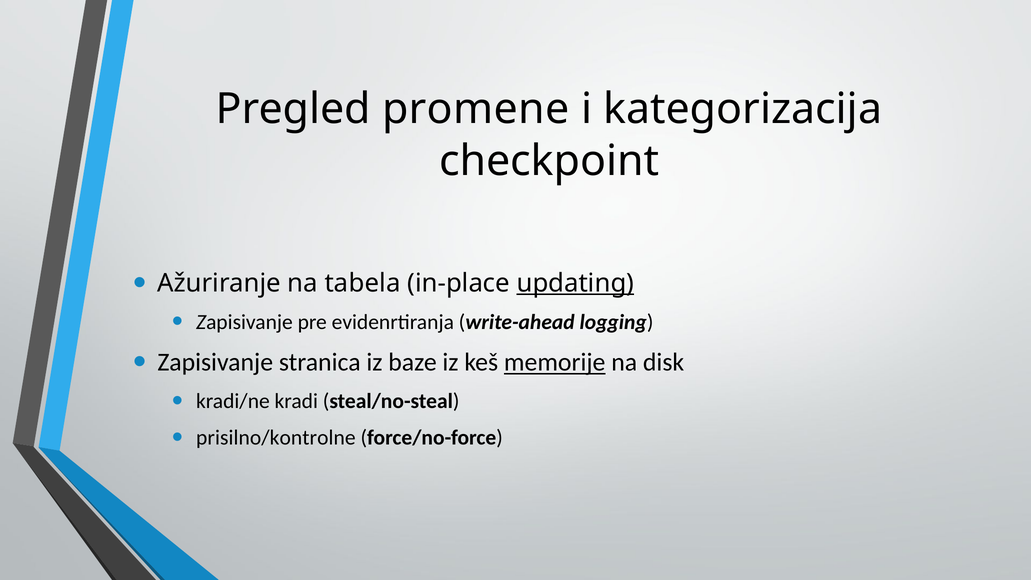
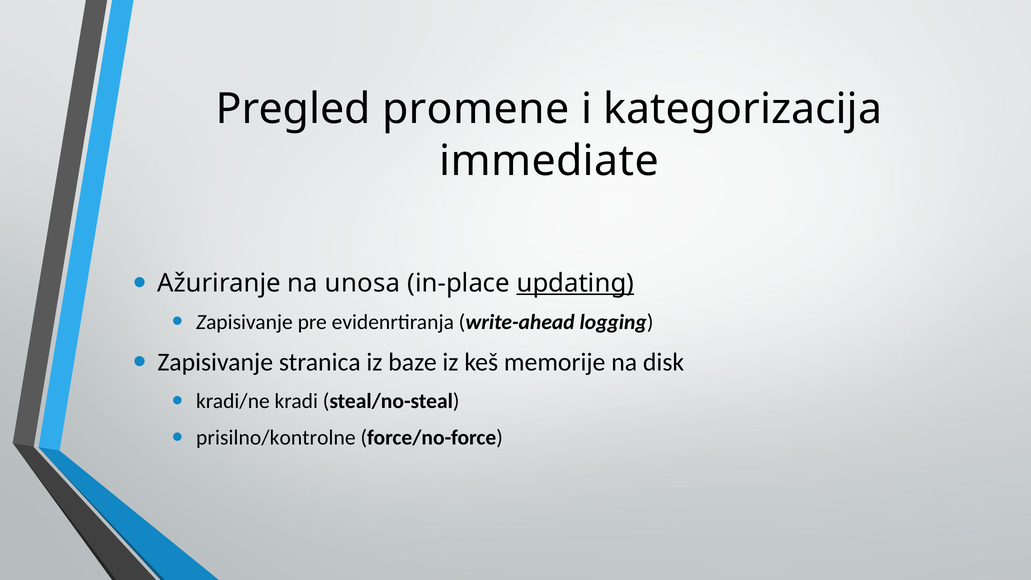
checkpoint: checkpoint -> immediate (549, 161)
tabela: tabela -> unosa (363, 283)
memorije underline: present -> none (555, 362)
